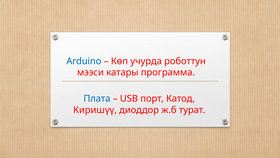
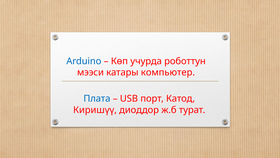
программа: программа -> компьютер (168, 72)
